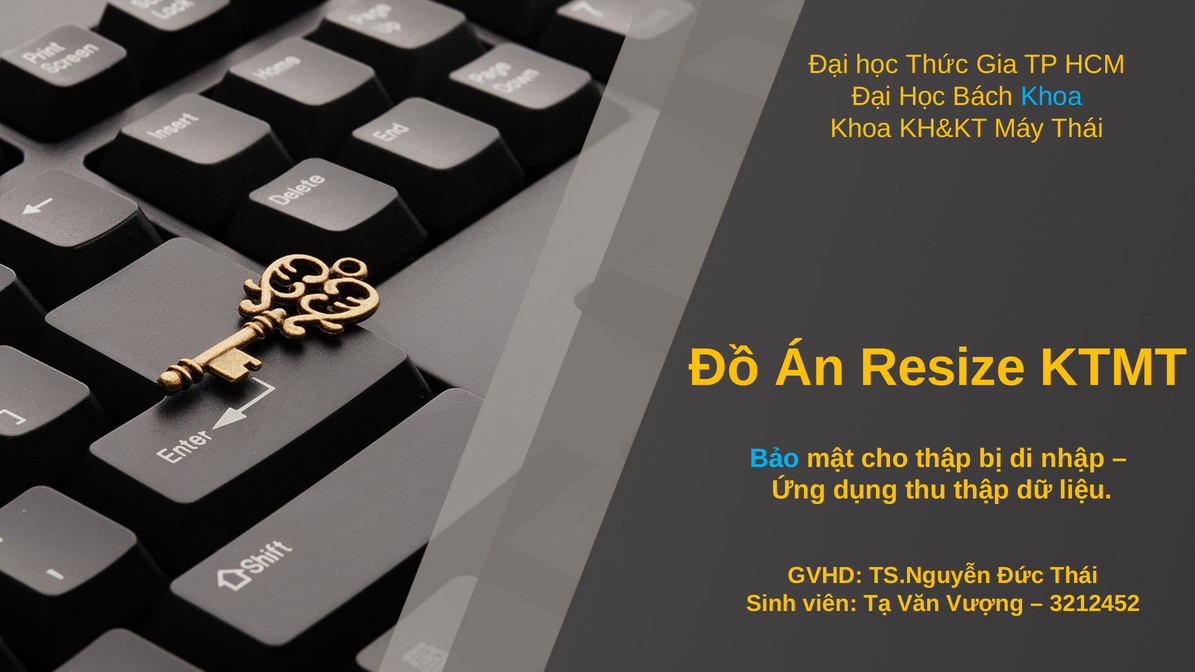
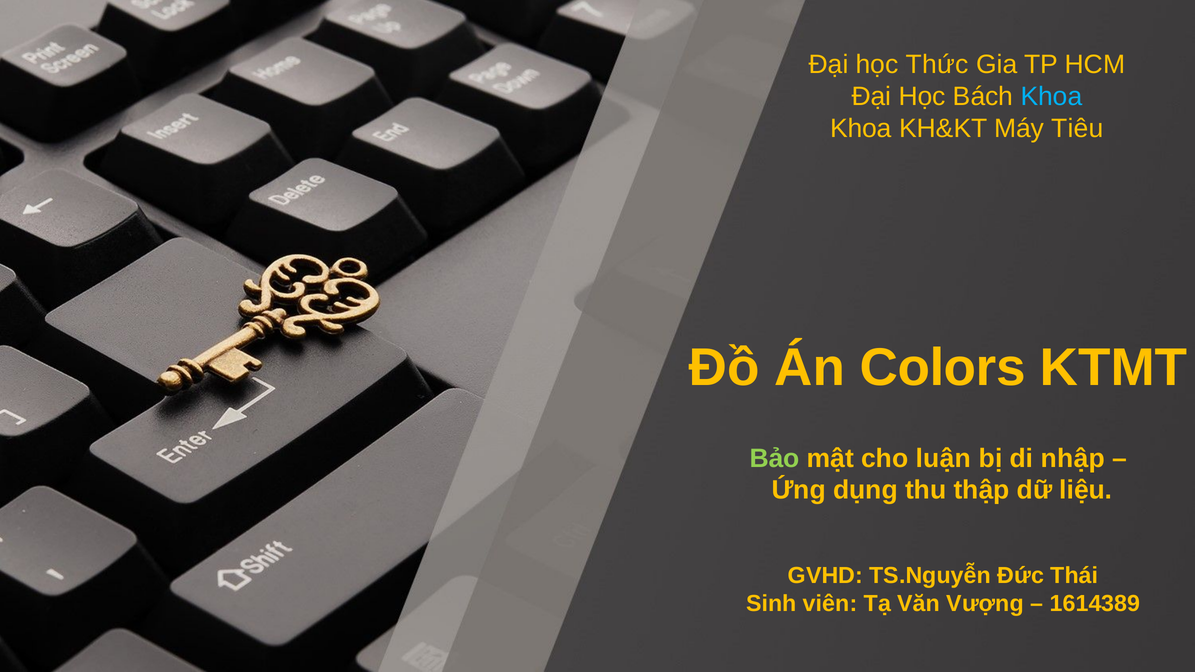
Máy Thái: Thái -> Tiêu (1077, 128)
Resize: Resize -> Colors (943, 368)
Bảo colour: light blue -> light green (775, 458)
cho thập: thập -> luận (943, 458)
3212452: 3212452 -> 1614389 (1095, 604)
